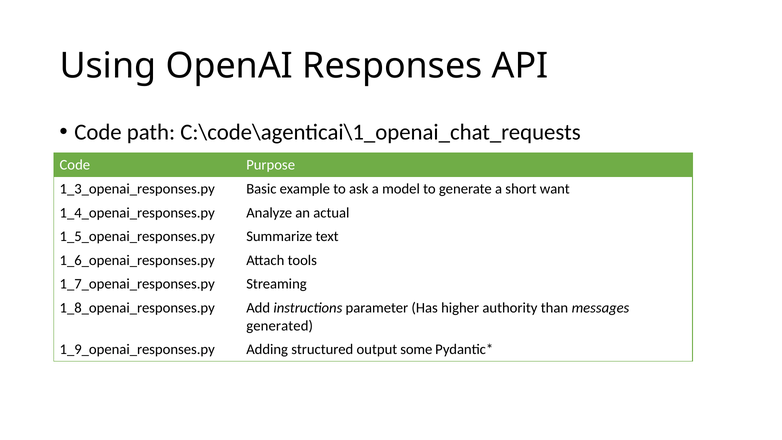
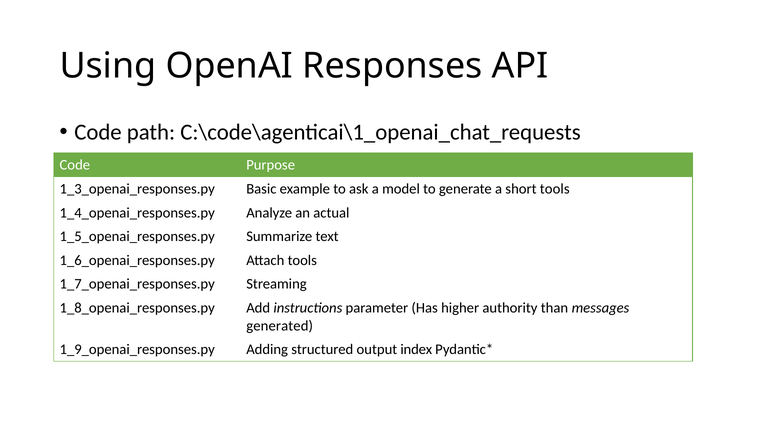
short want: want -> tools (555, 189)
some: some -> index (416, 349)
